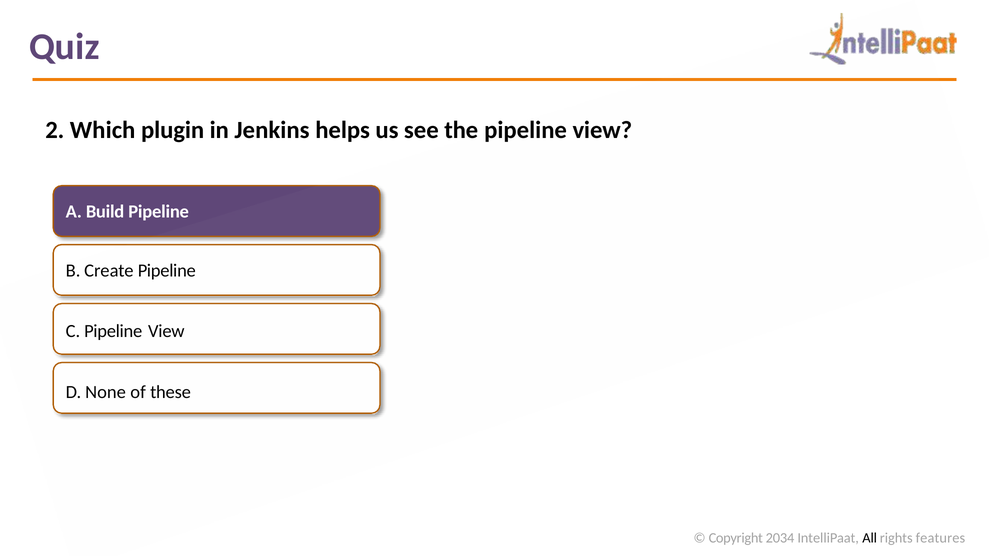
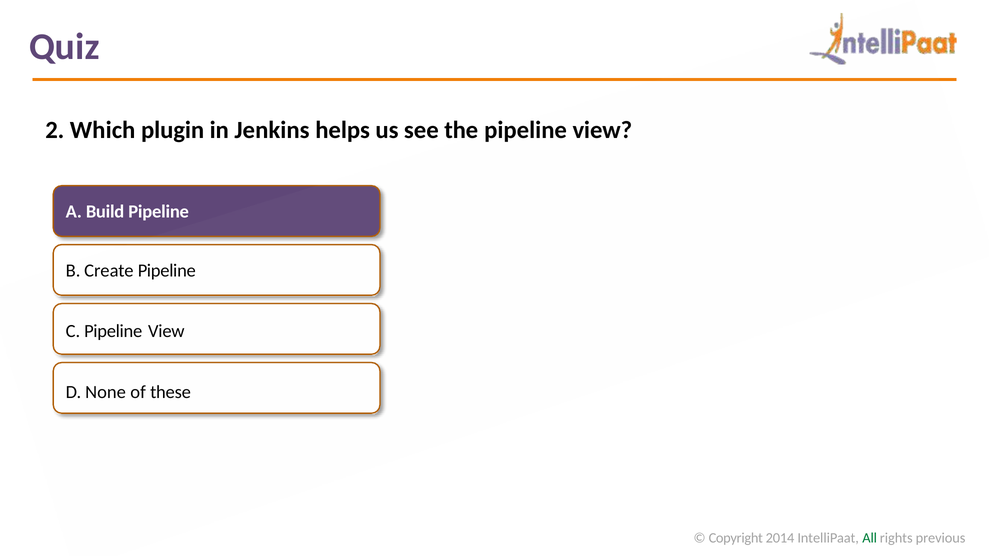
2034: 2034 -> 2014 (780, 538)
All colour: black -> green (870, 538)
features: features -> previous (941, 538)
